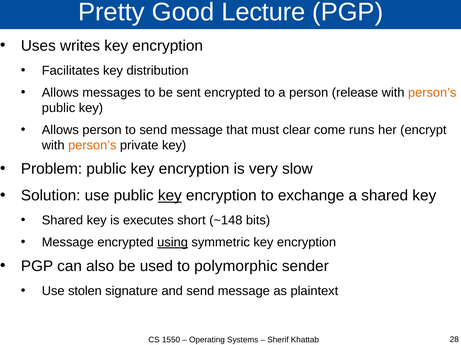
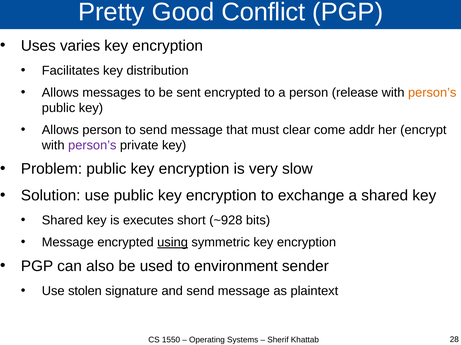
Lecture: Lecture -> Conflict (263, 12)
writes: writes -> varies (80, 46)
runs: runs -> addr (362, 130)
person’s colour: orange -> purple (92, 145)
key underline: present -> none (170, 196)
~148: ~148 -> ~928 (226, 221)
polymorphic: polymorphic -> environment (236, 267)
